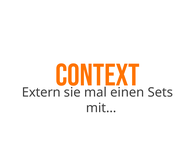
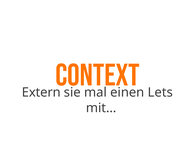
Sets: Sets -> Lets (160, 93)
